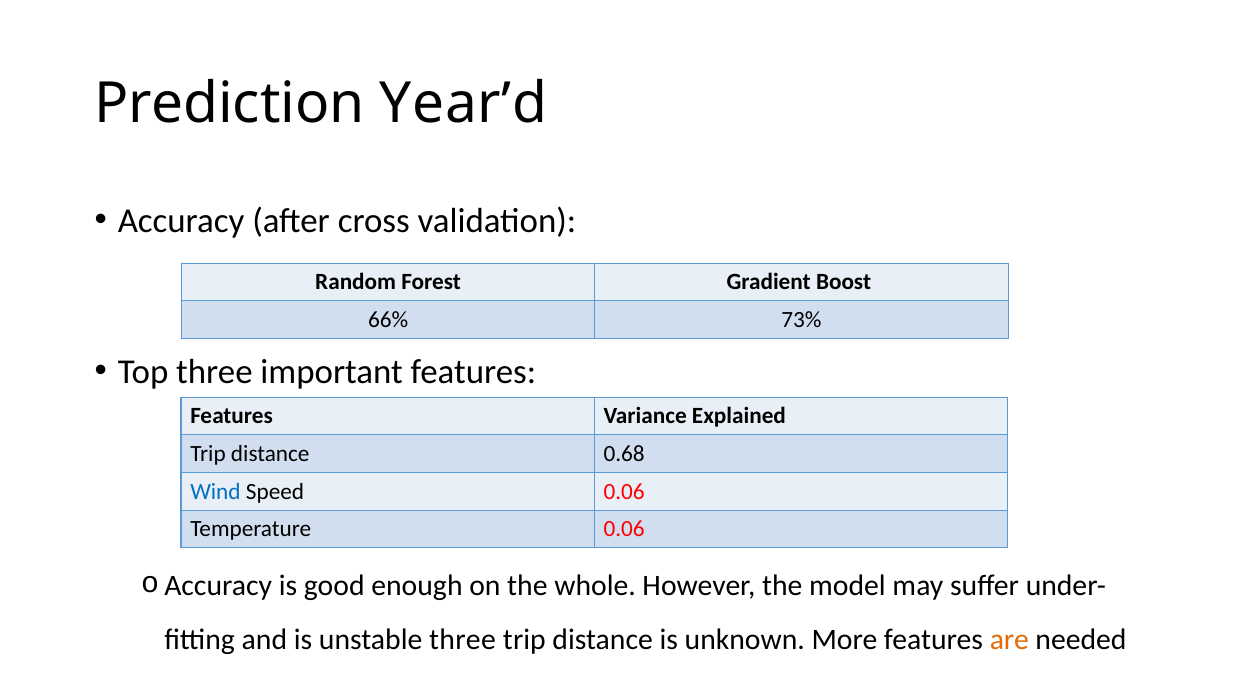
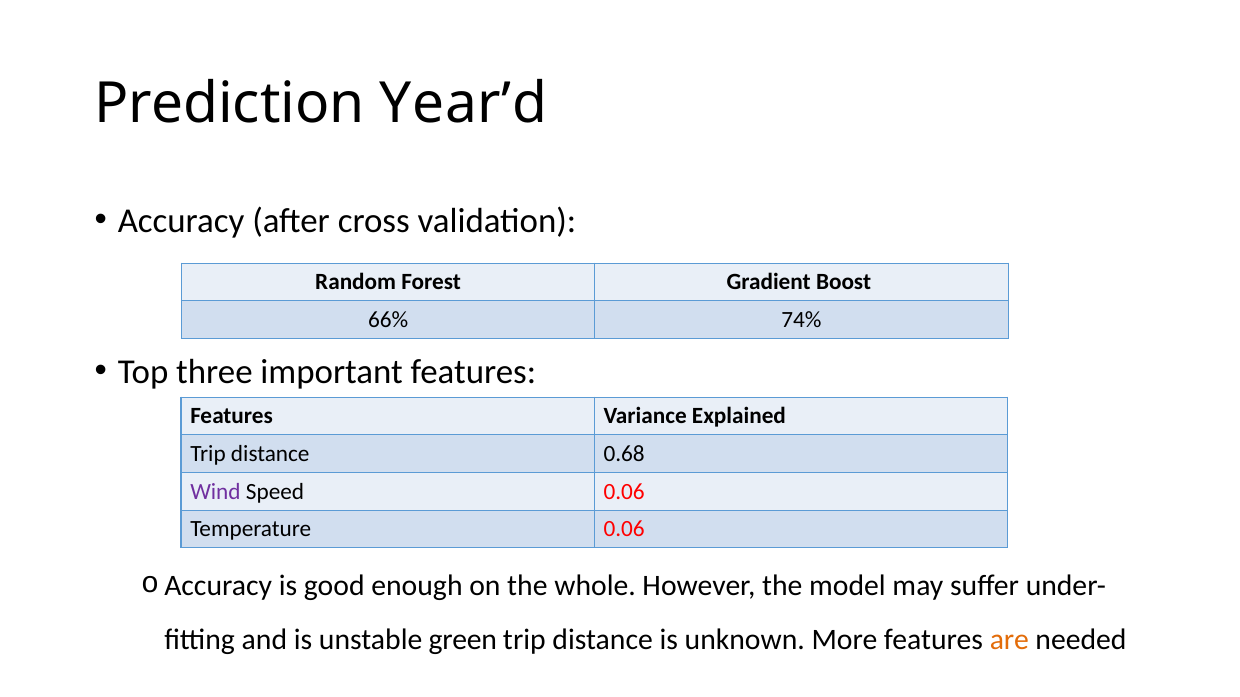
73%: 73% -> 74% (801, 320)
Wind colour: blue -> purple (215, 492)
unstable three: three -> green (463, 640)
